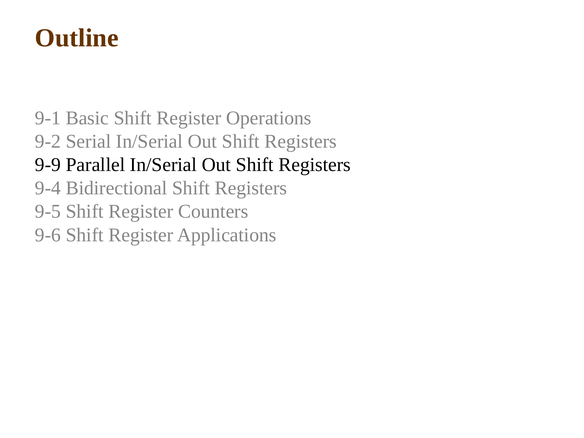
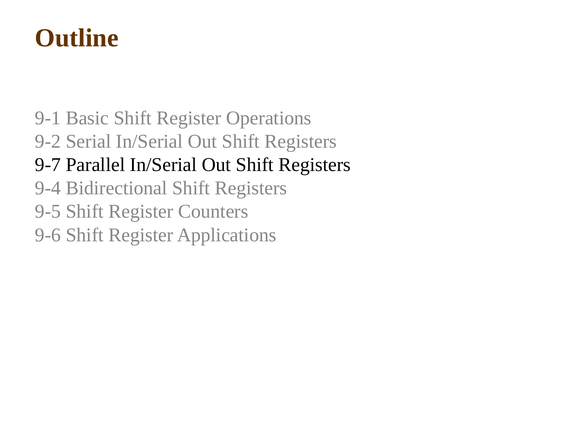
9-9: 9-9 -> 9-7 (48, 165)
